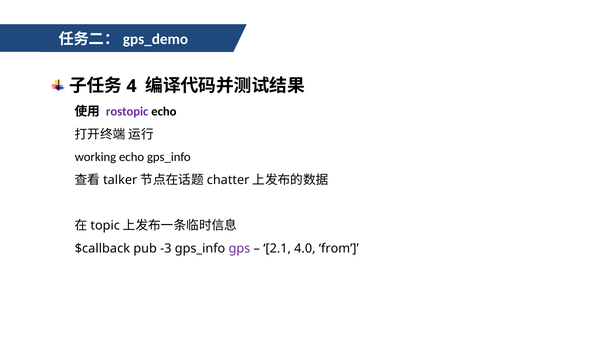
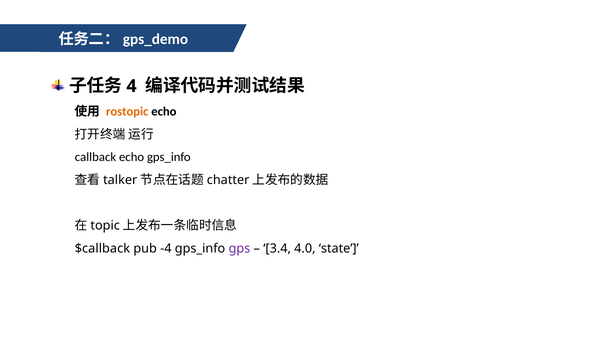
rostopic colour: purple -> orange (127, 112)
working: working -> callback (95, 157)
-3: -3 -> -4 (166, 248)
2.1: 2.1 -> 3.4 (277, 248)
from: from -> state (339, 248)
